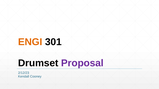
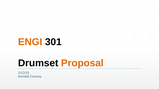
Proposal colour: purple -> orange (82, 63)
